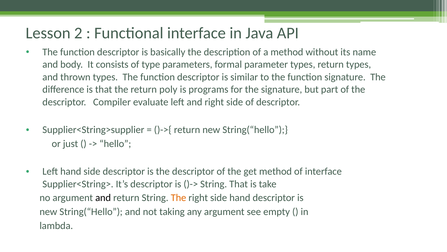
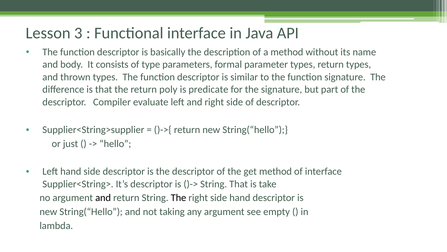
2: 2 -> 3 (78, 33)
programs: programs -> predicate (208, 89)
The colour: orange -> black (179, 197)
